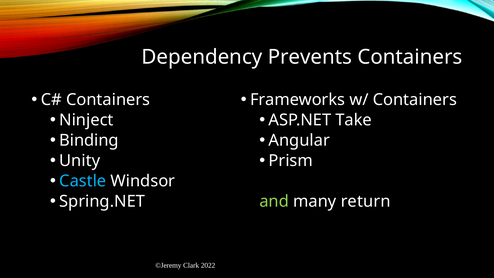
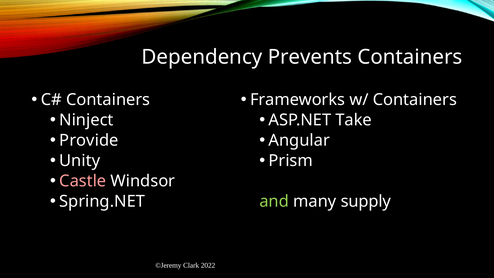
Binding: Binding -> Provide (89, 140)
Castle colour: light blue -> pink (83, 181)
return: return -> supply (366, 201)
